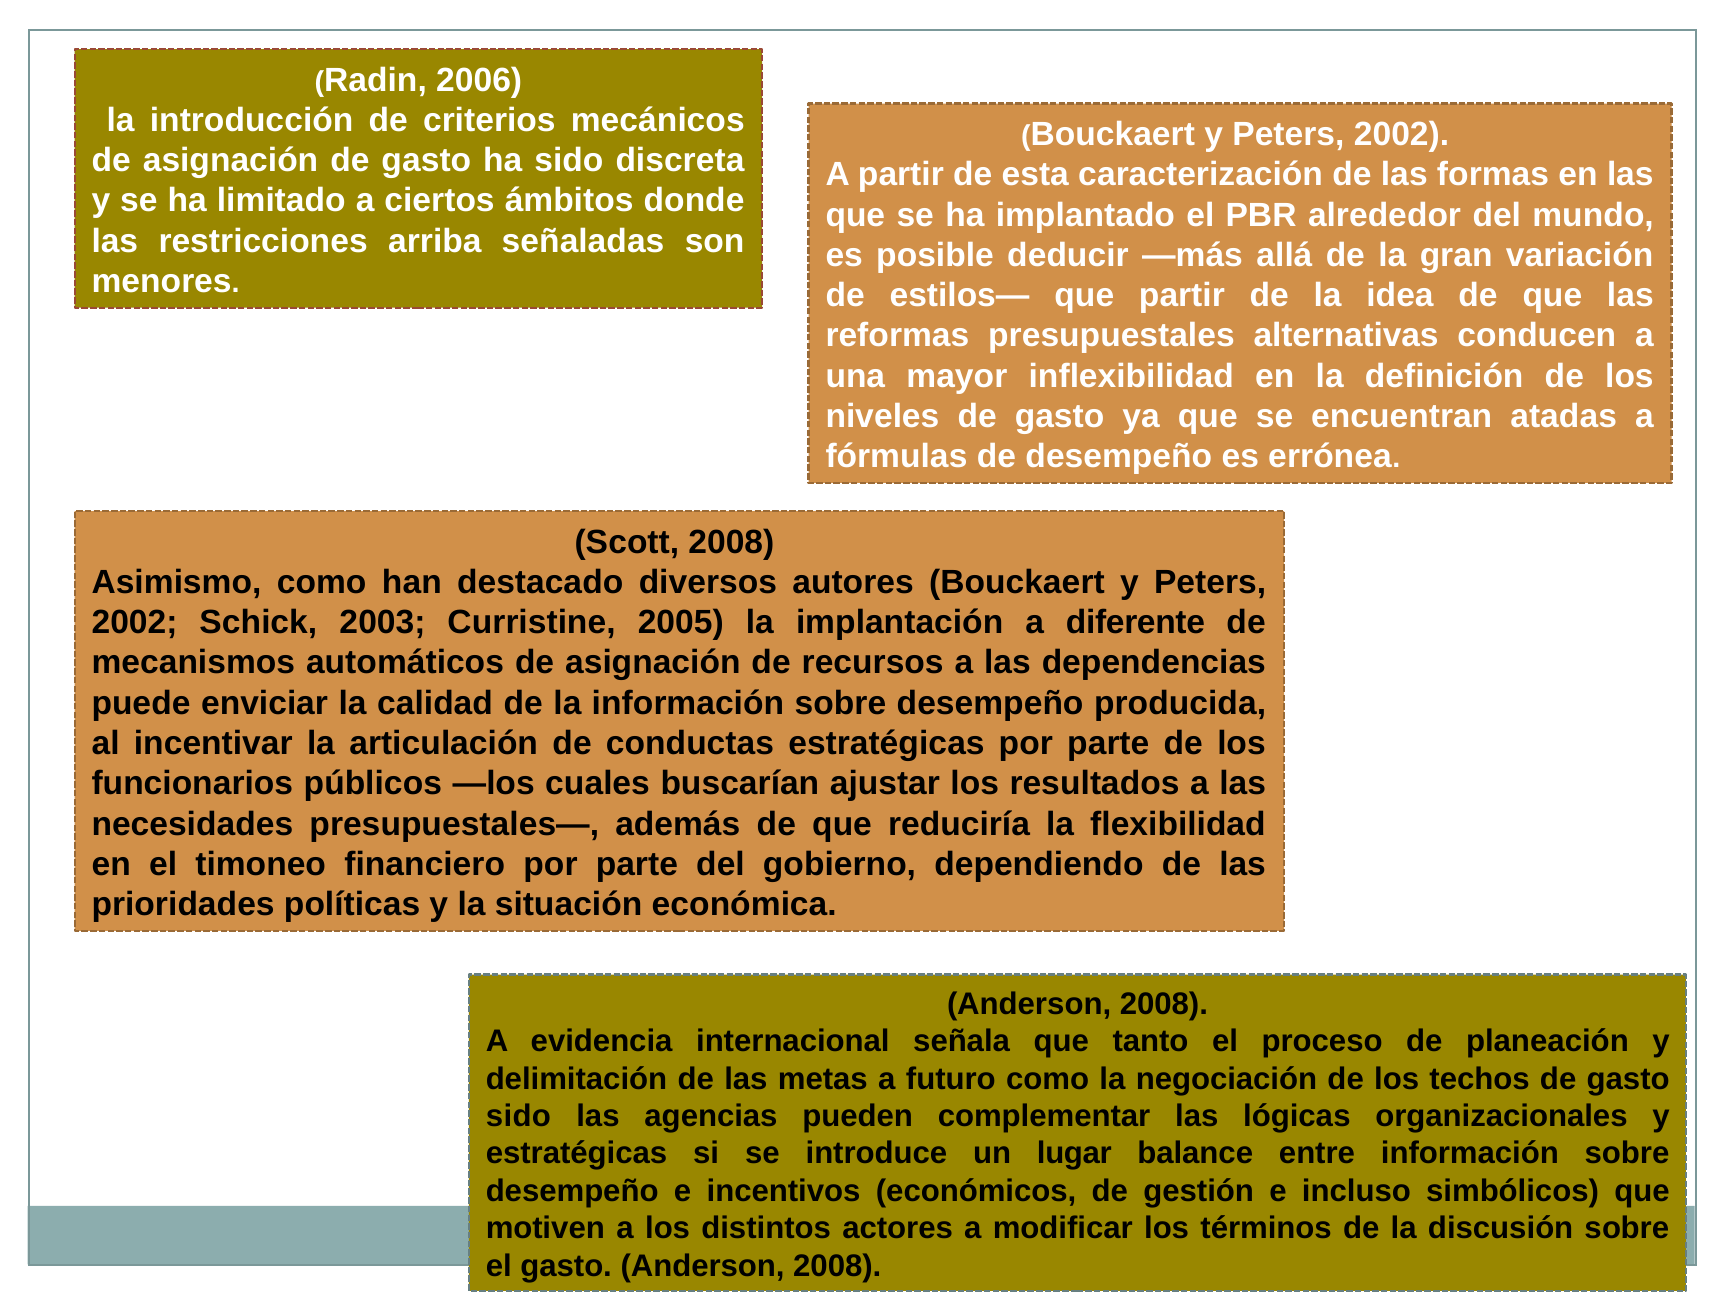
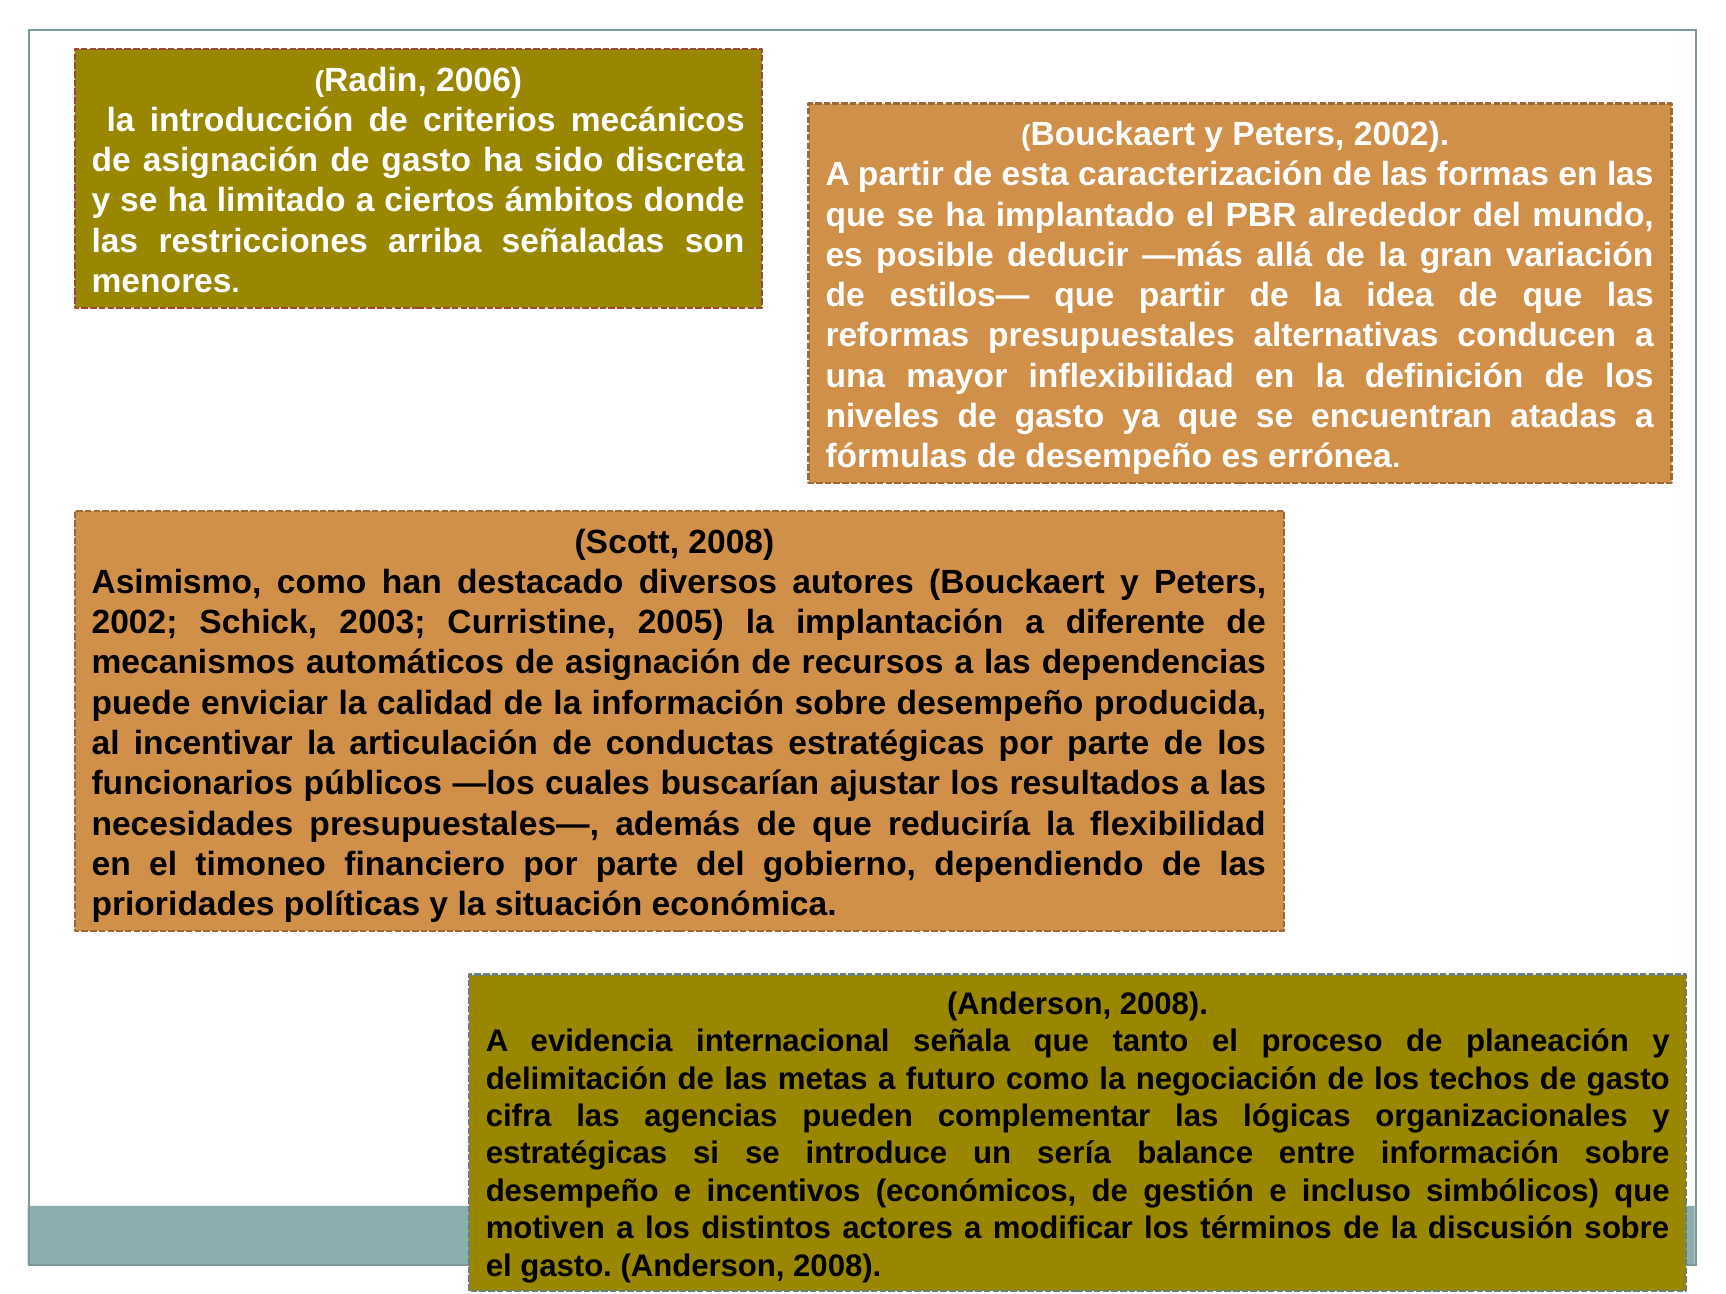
sido: sido -> cifra (519, 1117)
lugar: lugar -> sería (1074, 1154)
